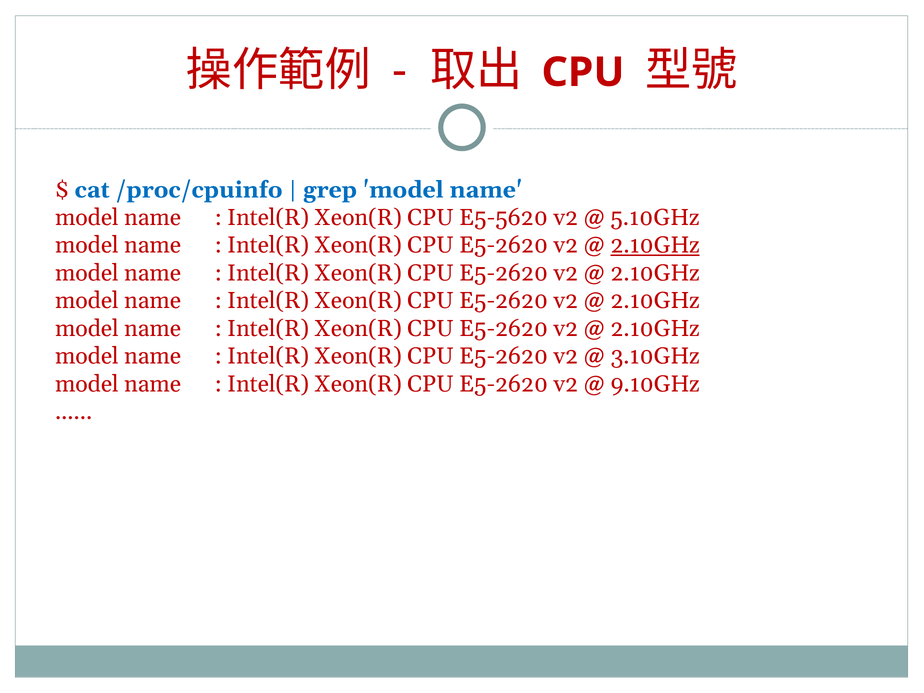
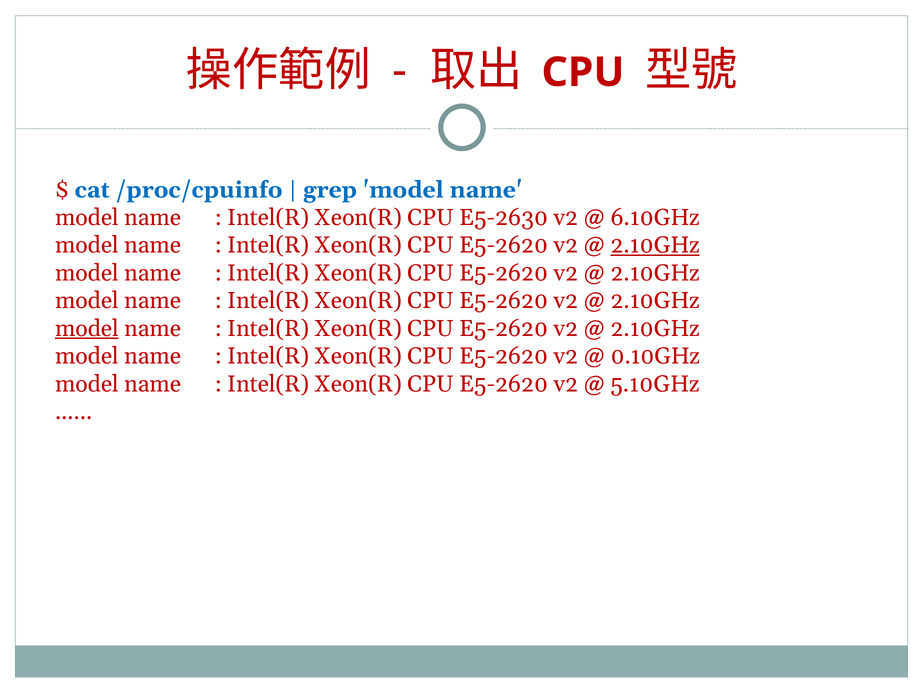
E5-5620: E5-5620 -> E5-2630 (504, 218)
5.10GHz: 5.10GHz -> 6.10GHz (655, 218)
model underline: none -> present (87, 328)
3.10GHz: 3.10GHz -> 0.10GHz (655, 356)
9.10GHz: 9.10GHz -> 5.10GHz (655, 384)
